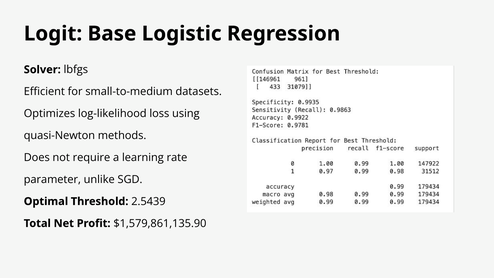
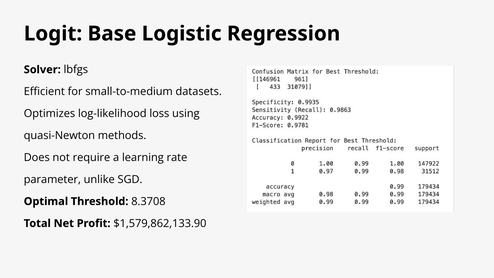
2.5439: 2.5439 -> 8.3708 (148, 201)
$1,579,861,135.90: $1,579,861,135.90 -> $1,579,862,133.90 (160, 223)
